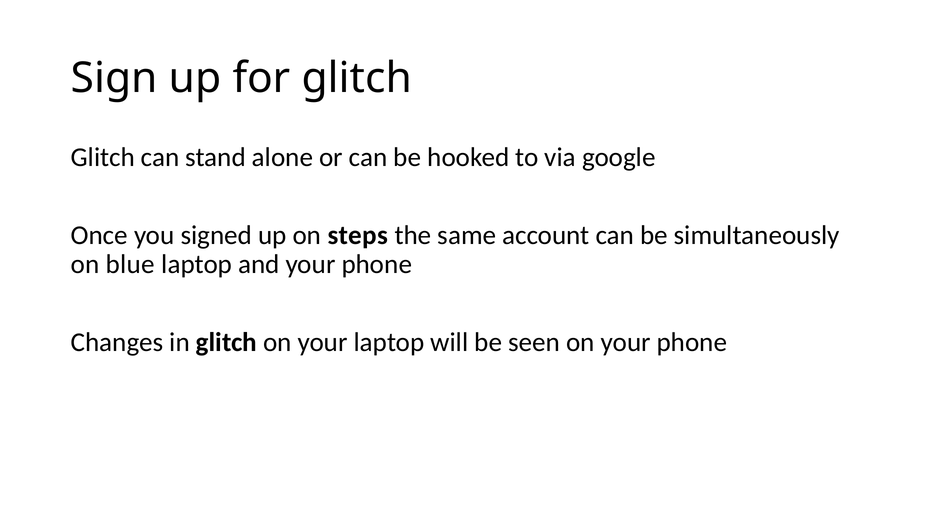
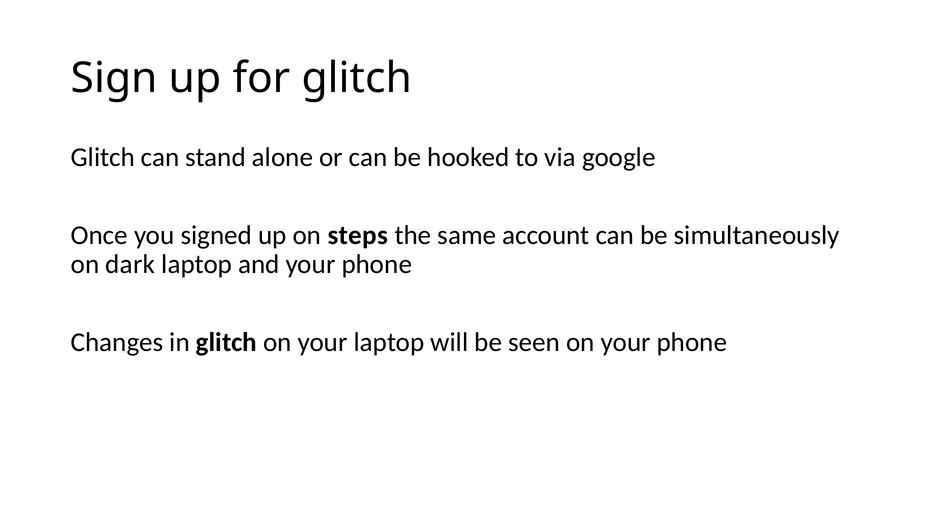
blue: blue -> dark (130, 265)
